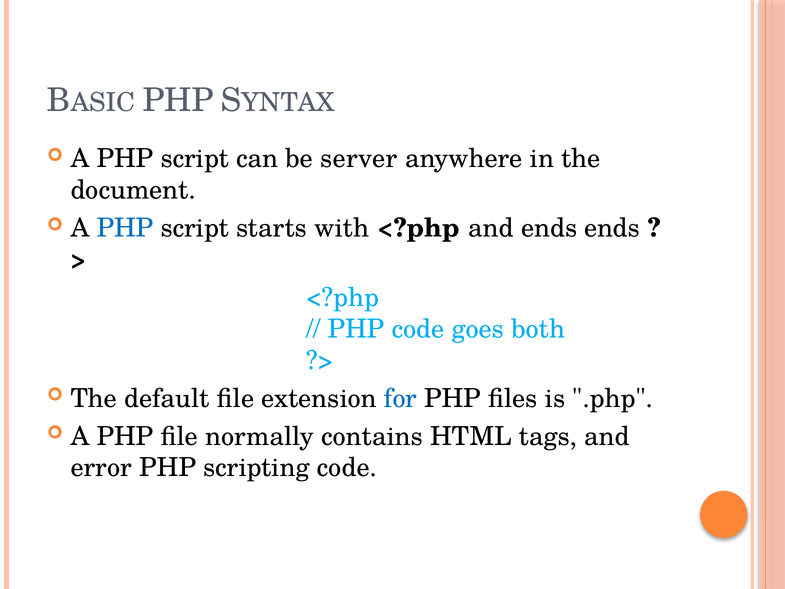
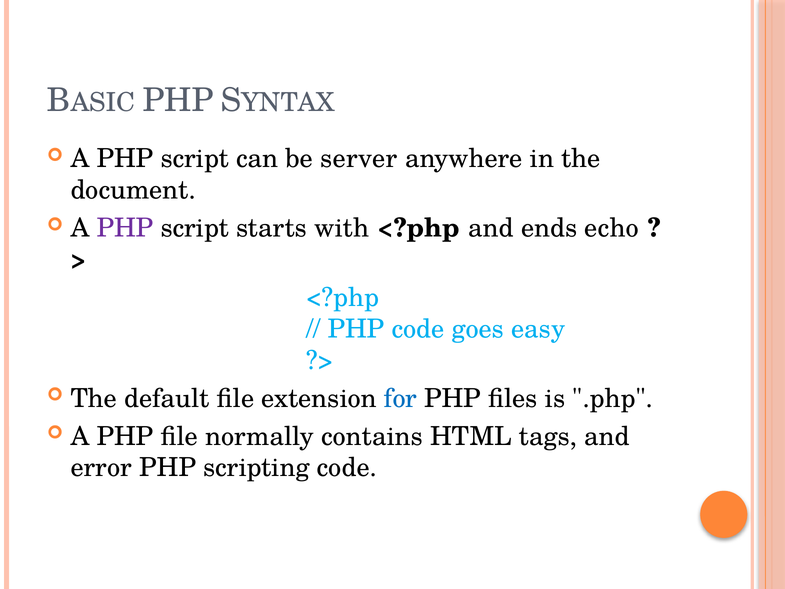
PHP colour: blue -> purple (125, 228)
ends ends: ends -> echo (612, 228)
both: both -> easy (538, 329)
